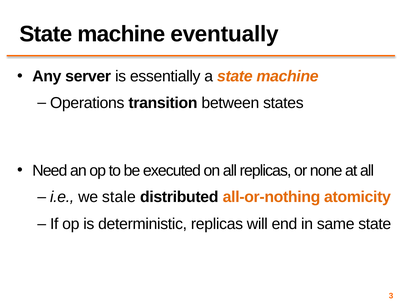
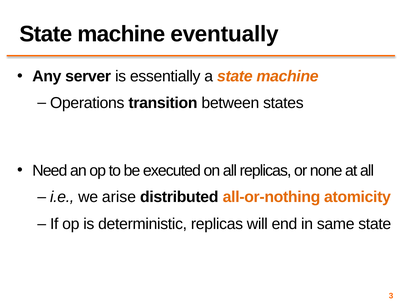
stale: stale -> arise (119, 197)
